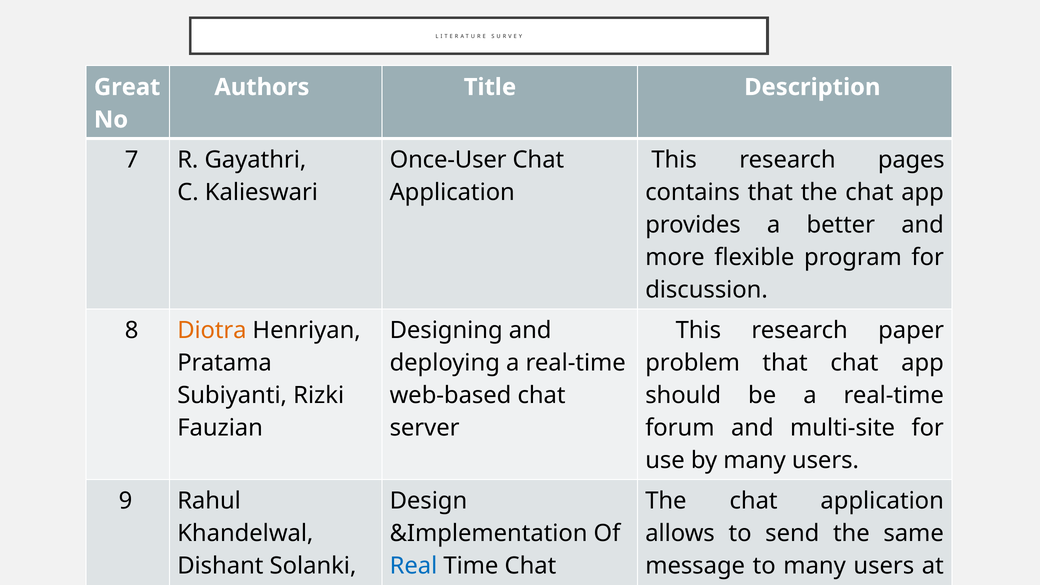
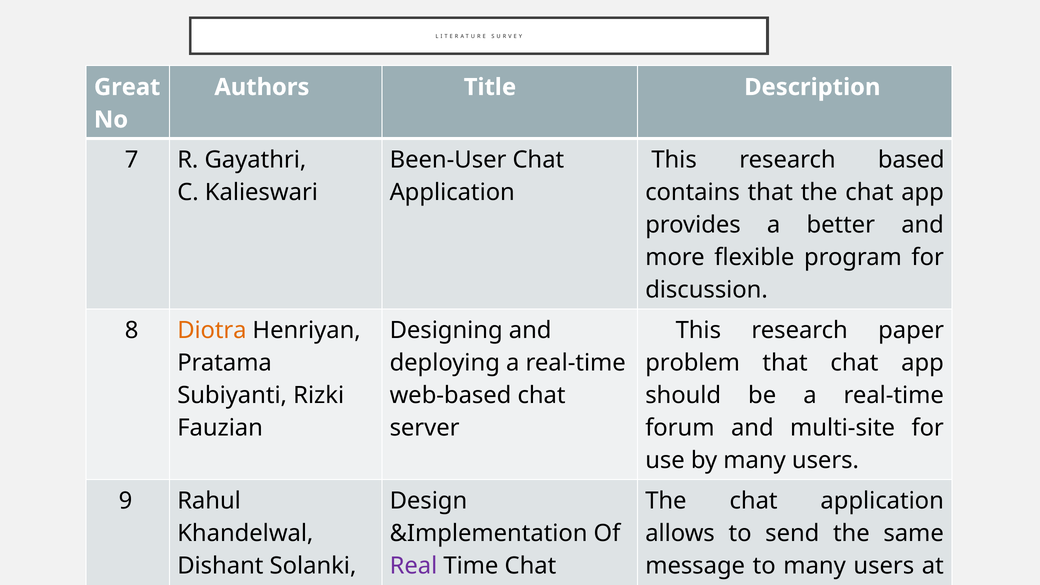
Once-User: Once-User -> Been-User (448, 160)
pages: pages -> based (911, 160)
Real colour: blue -> purple (413, 566)
